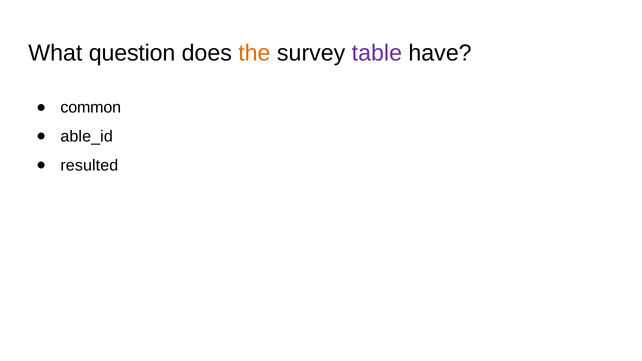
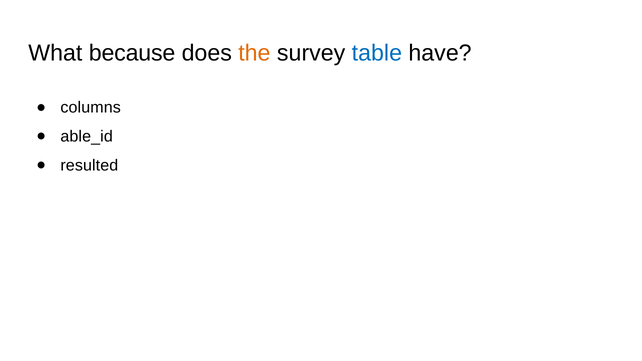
question: question -> because (132, 53)
table colour: purple -> blue (377, 53)
common: common -> columns (91, 108)
